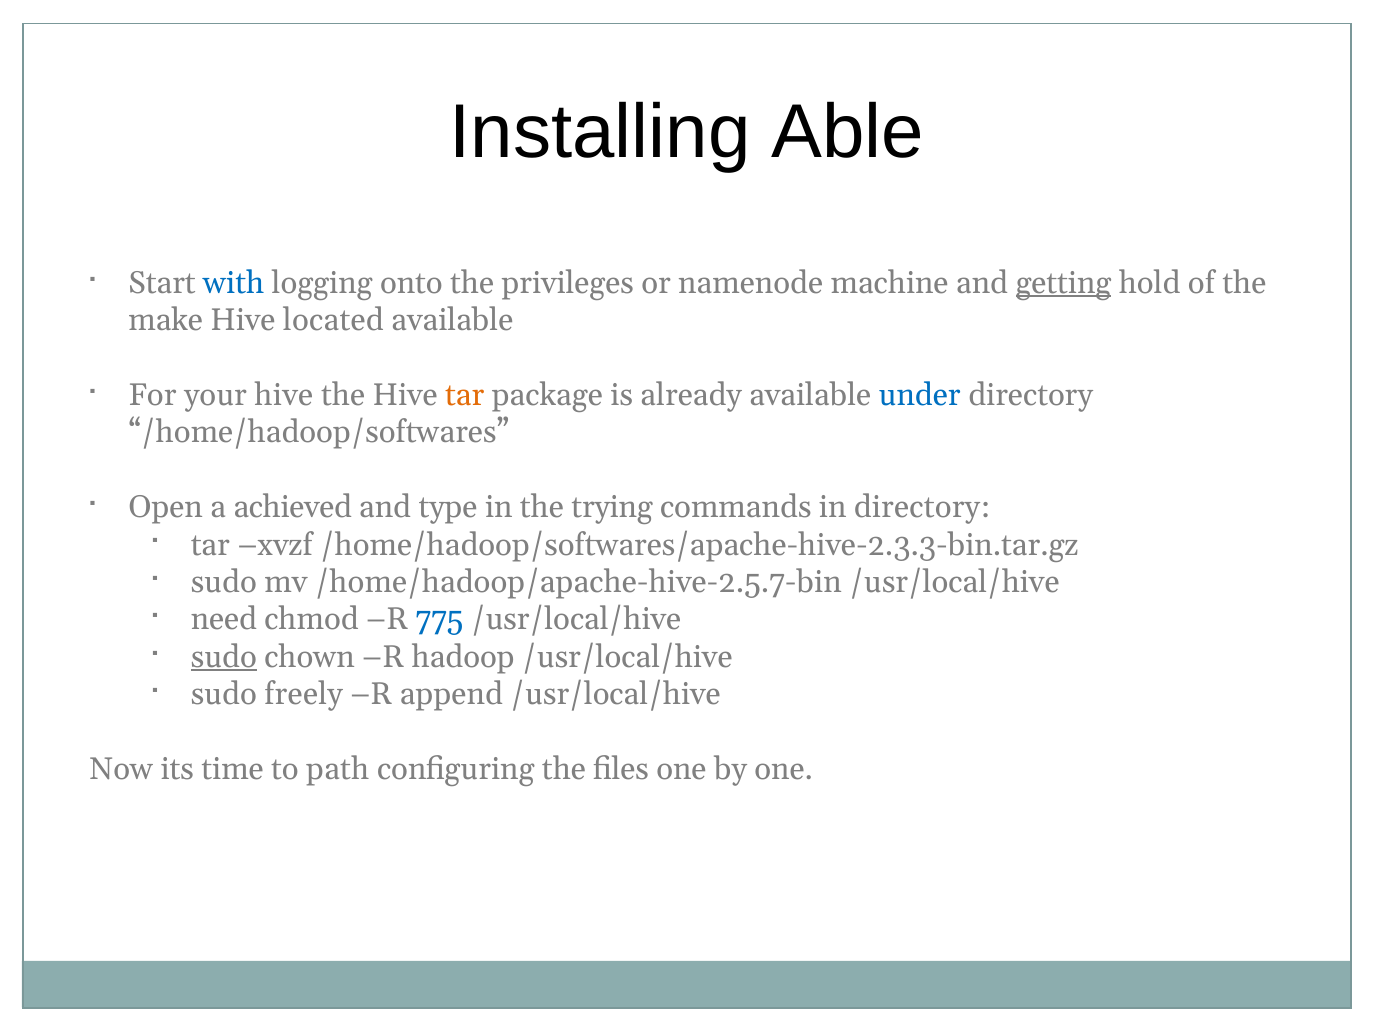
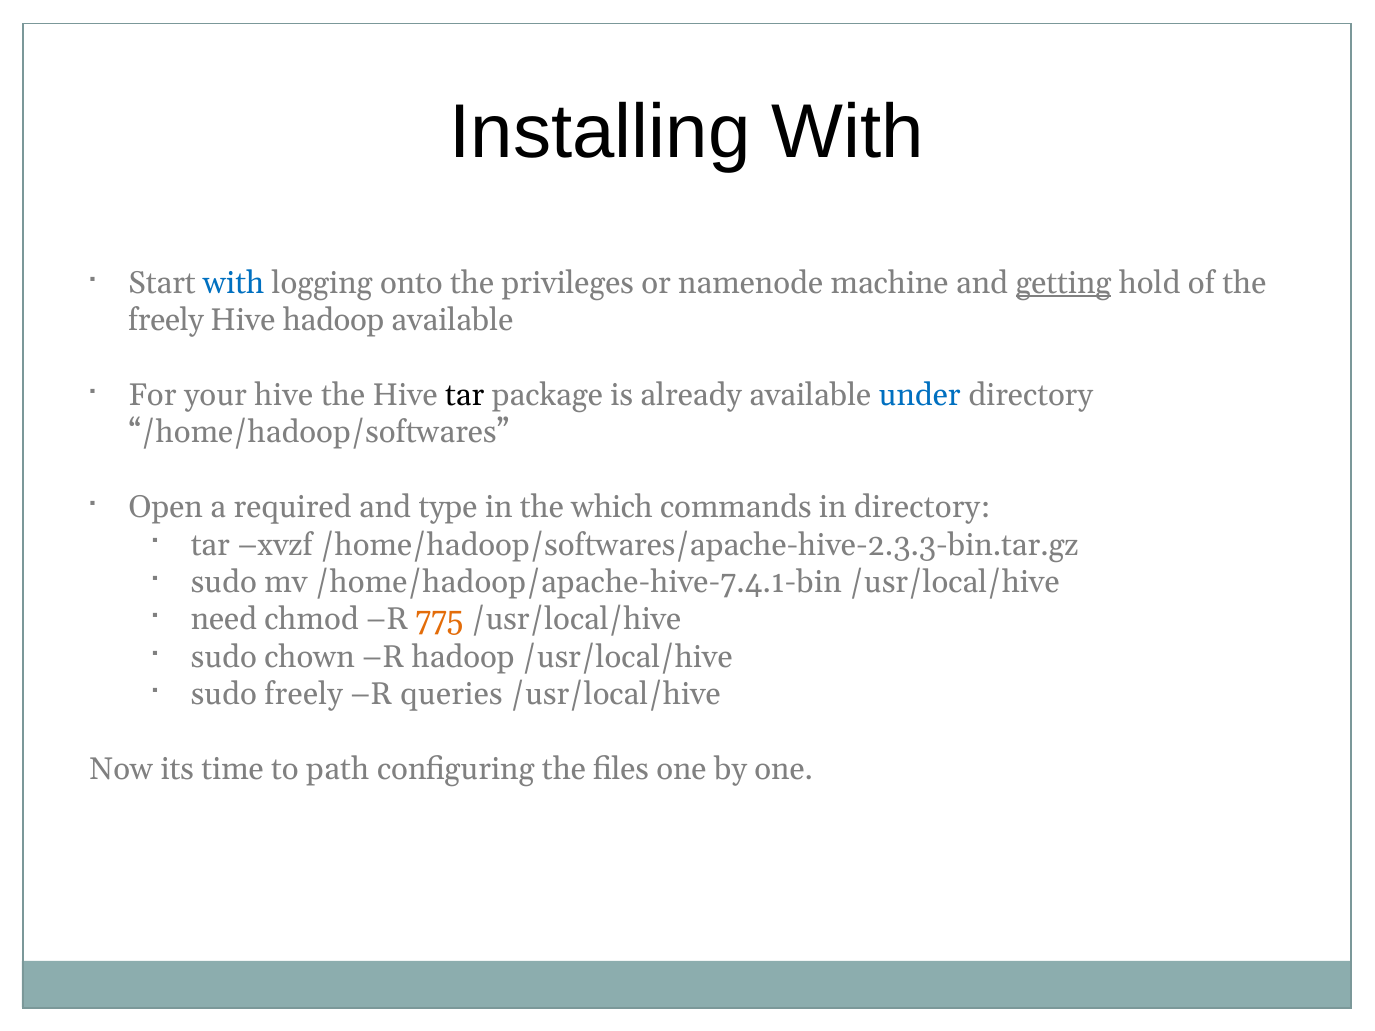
Installing Able: Able -> With (848, 132)
make: make -> freely (166, 320)
Hive located: located -> hadoop (334, 320)
tar colour: orange -> black (465, 395)
achieved: achieved -> required (293, 507)
trying: trying -> which (612, 507)
/home/hadoop/apache-hive-2.5.7-bin: /home/hadoop/apache-hive-2.5.7-bin -> /home/hadoop/apache-hive-7.4.1-bin (578, 582)
775 colour: blue -> orange (439, 620)
sudo underline: present -> none (224, 657)
append: append -> queries (451, 694)
